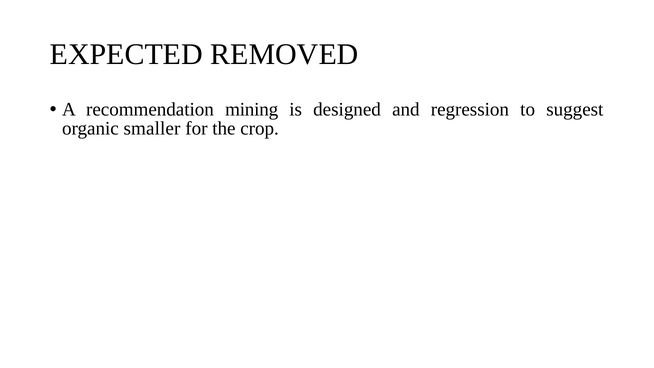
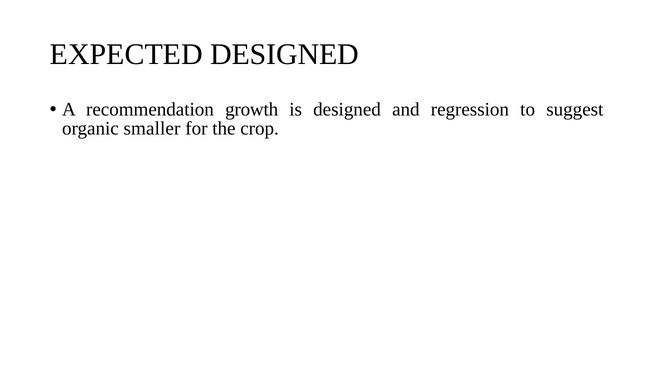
EXPECTED REMOVED: REMOVED -> DESIGNED (285, 54)
mining: mining -> growth (252, 109)
